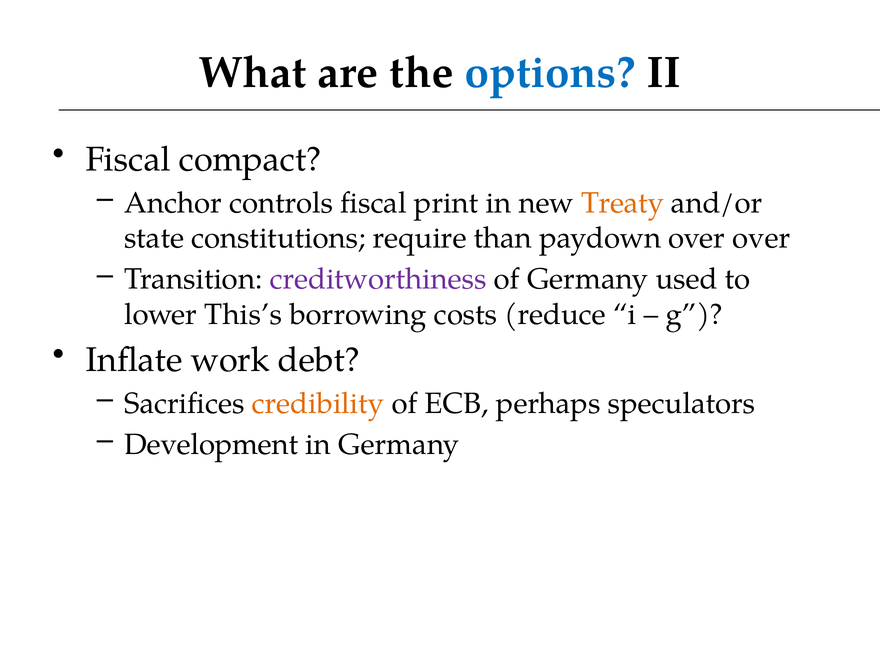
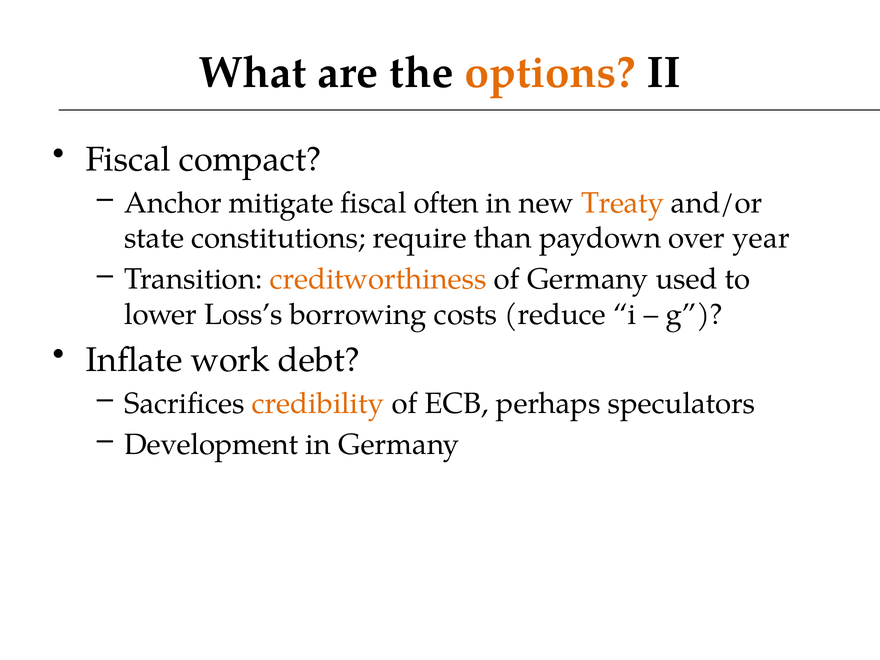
options colour: blue -> orange (550, 73)
controls: controls -> mitigate (281, 203)
print: print -> often (446, 203)
over over: over -> year (761, 238)
creditworthiness colour: purple -> orange (378, 279)
This’s: This’s -> Loss’s (244, 314)
